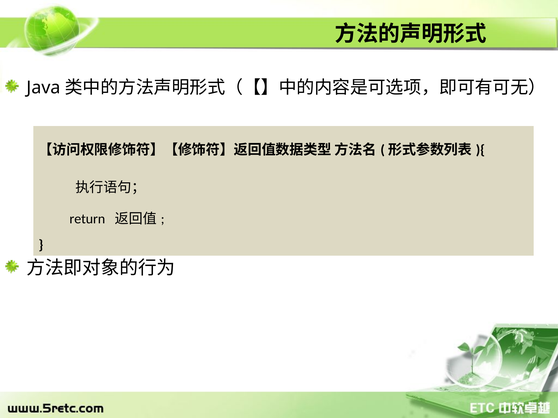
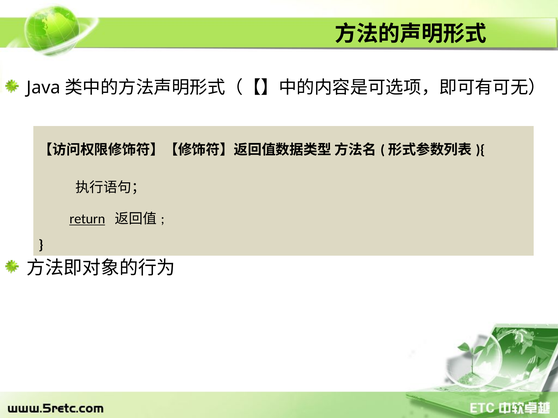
return underline: none -> present (87, 219)
